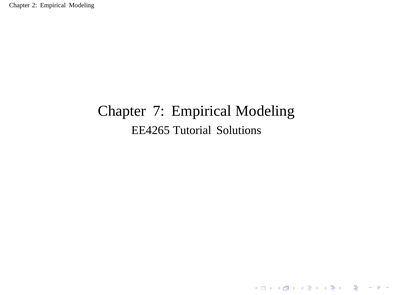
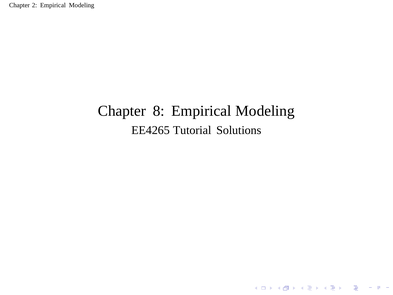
7: 7 -> 8 (159, 111)
